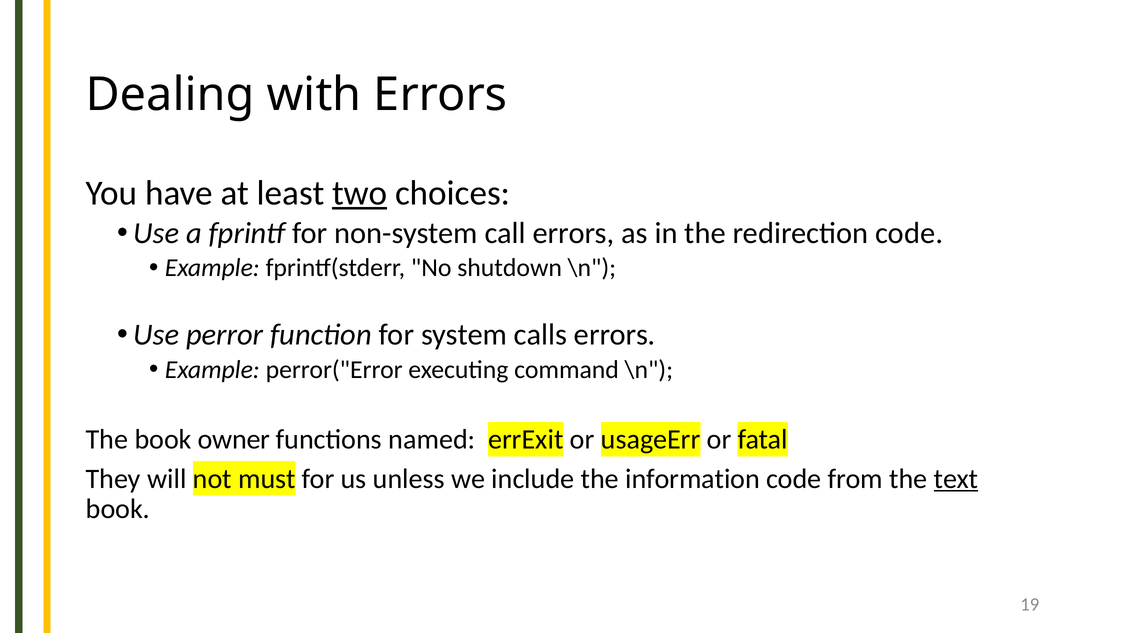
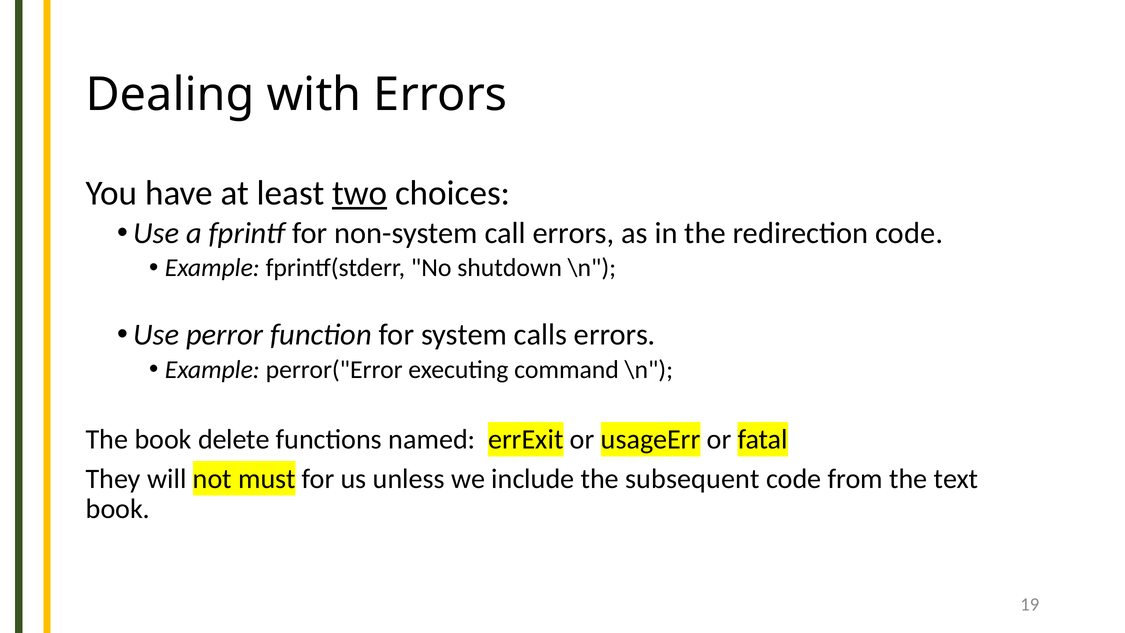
owner: owner -> delete (234, 439)
information: information -> subsequent (692, 479)
text underline: present -> none (956, 479)
